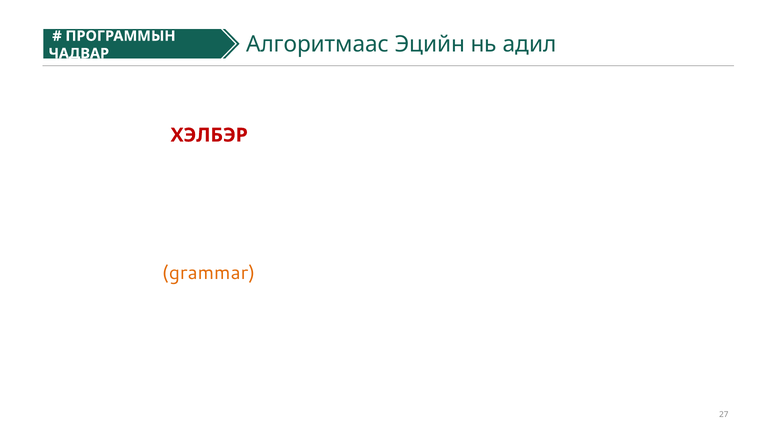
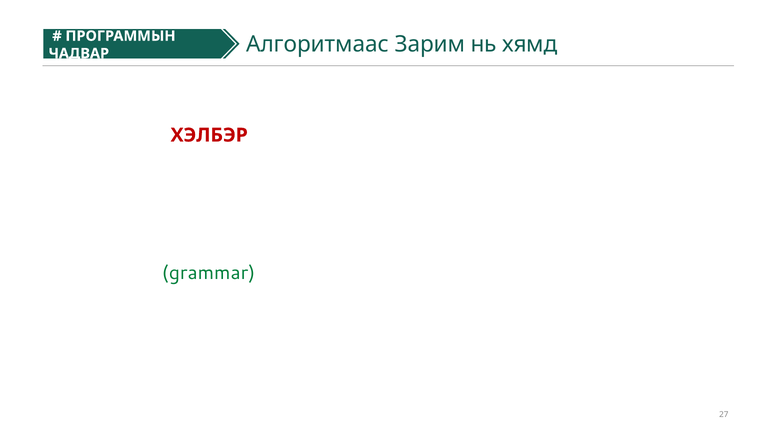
Эцийн: Эцийн -> Зарим (430, 44)
адил: адил -> хямд (530, 44)
grammar colour: orange -> green (209, 273)
